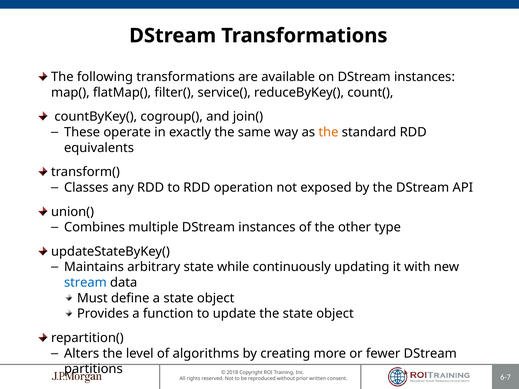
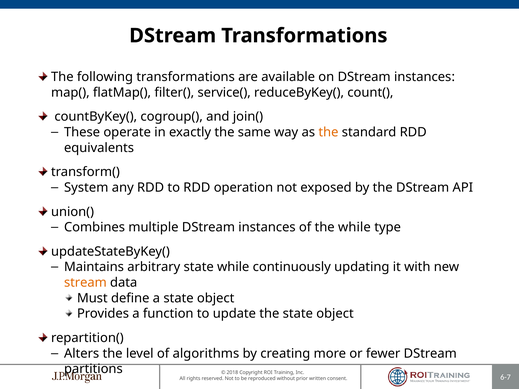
Classes: Classes -> System (86, 188)
the other: other -> while (354, 227)
stream colour: blue -> orange (85, 283)
